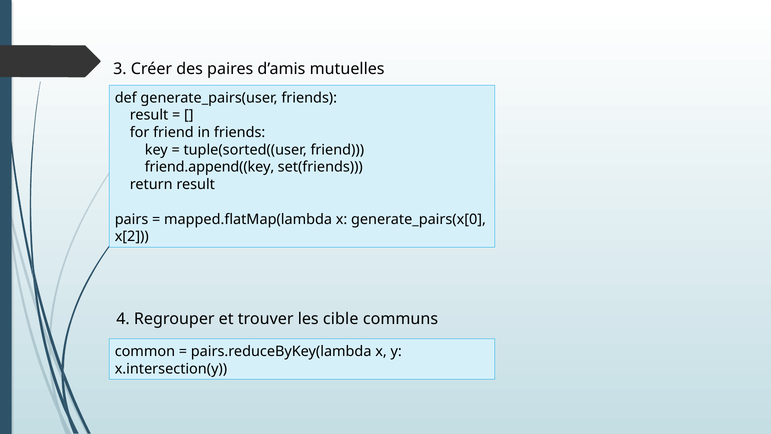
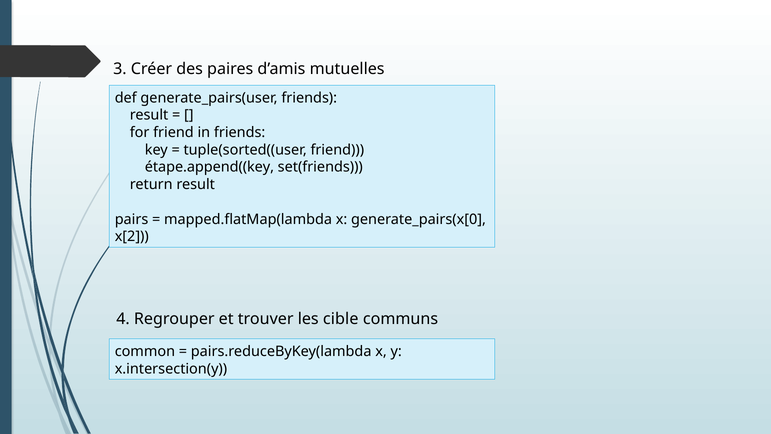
friend.append((key: friend.append((key -> étape.append((key (209, 167)
